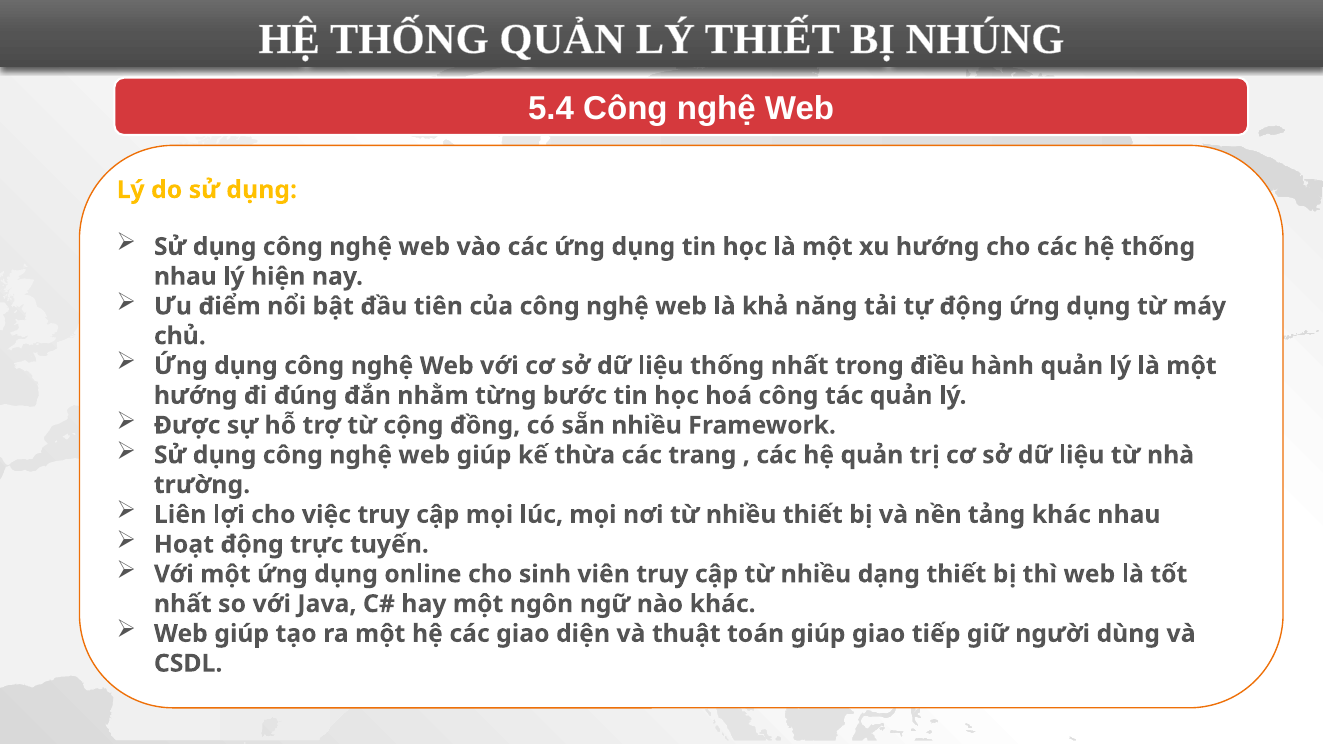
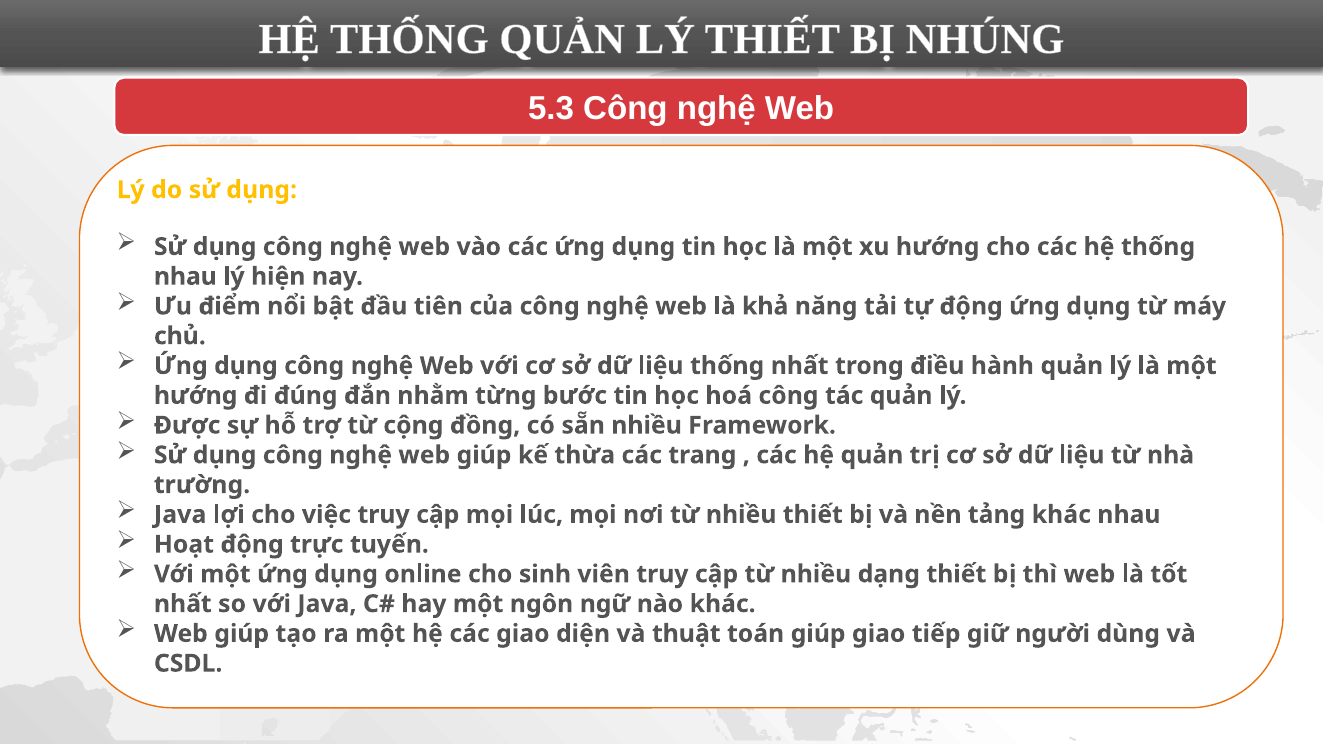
5.4: 5.4 -> 5.3 (551, 109)
Liên: Liên -> Java (180, 515)
